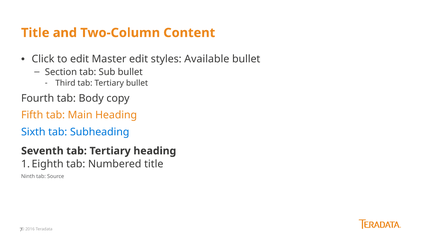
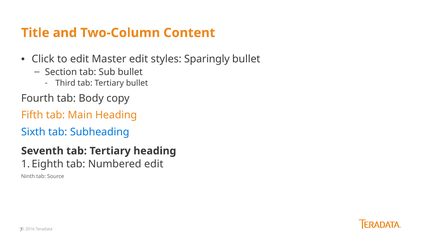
Available: Available -> Sparingly (207, 59)
Numbered title: title -> edit (154, 164)
